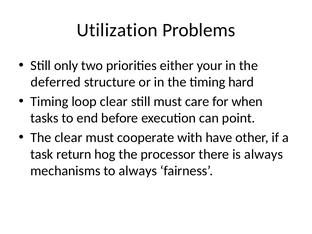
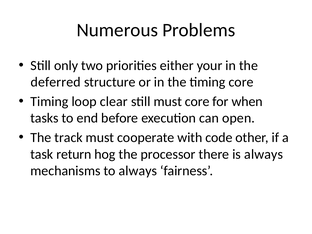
Utilization: Utilization -> Numerous (117, 30)
timing hard: hard -> core (241, 82)
must care: care -> core (197, 102)
point: point -> open (239, 118)
The clear: clear -> track (69, 138)
have: have -> code (219, 138)
